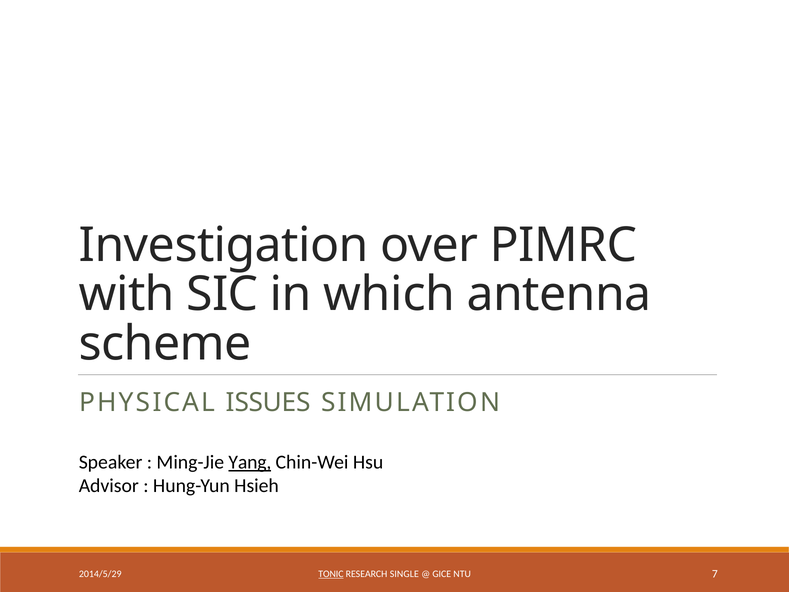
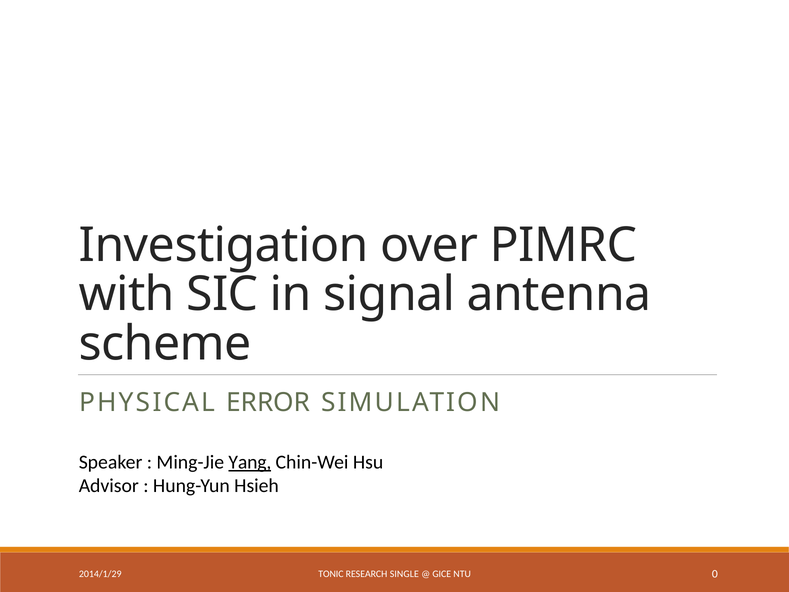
which: which -> signal (389, 294)
ISSUES: ISSUES -> ERROR (268, 402)
2014/5/29: 2014/5/29 -> 2014/1/29 (100, 574)
TONIC underline: present -> none (331, 574)
7: 7 -> 0 (715, 574)
